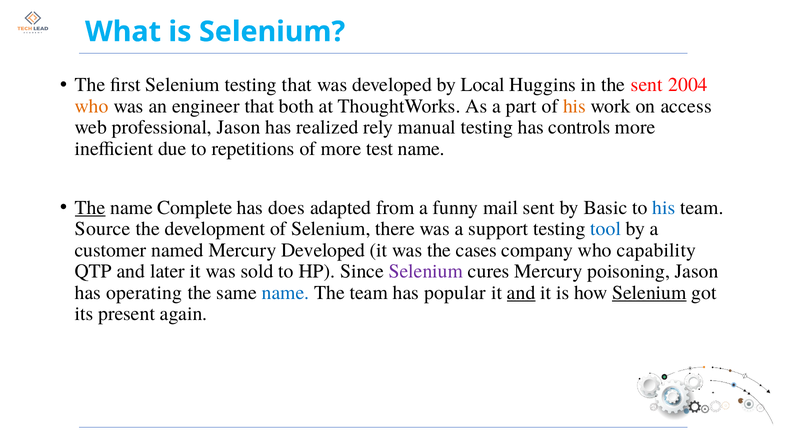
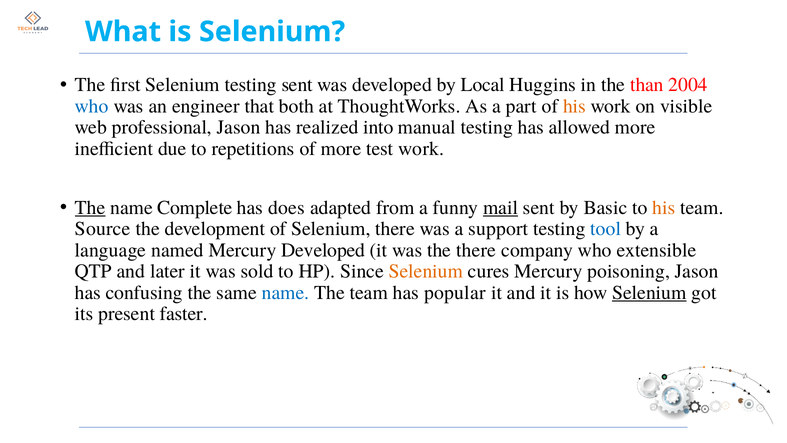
testing that: that -> sent (297, 85)
the sent: sent -> than (647, 85)
who colour: orange -> blue (92, 106)
access: access -> visible (686, 106)
rely: rely -> into (378, 127)
controls: controls -> allowed (580, 127)
test name: name -> work (421, 149)
mail underline: none -> present (501, 207)
his colour: blue -> orange (664, 207)
customer: customer -> language (110, 250)
the cases: cases -> there (476, 250)
capability: capability -> extensible (656, 250)
Selenium colour: purple -> orange (426, 271)
operating: operating -> confusing (144, 292)
and underline: present -> none (521, 292)
again: again -> faster (184, 314)
